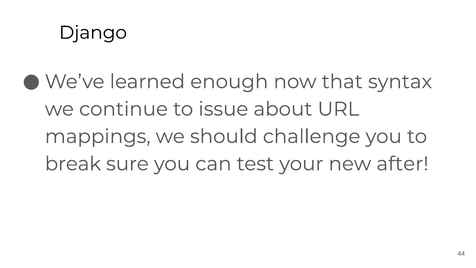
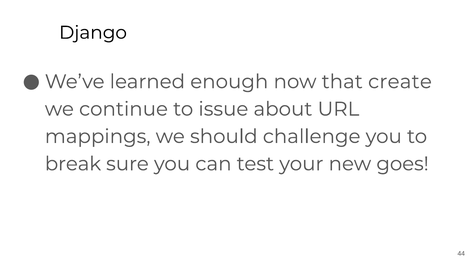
syntax: syntax -> create (400, 82)
after: after -> goes (403, 164)
